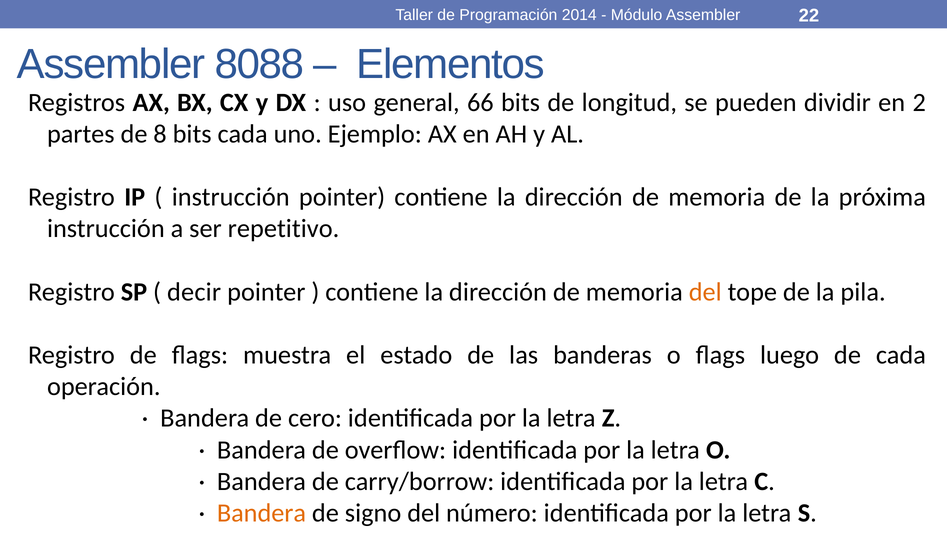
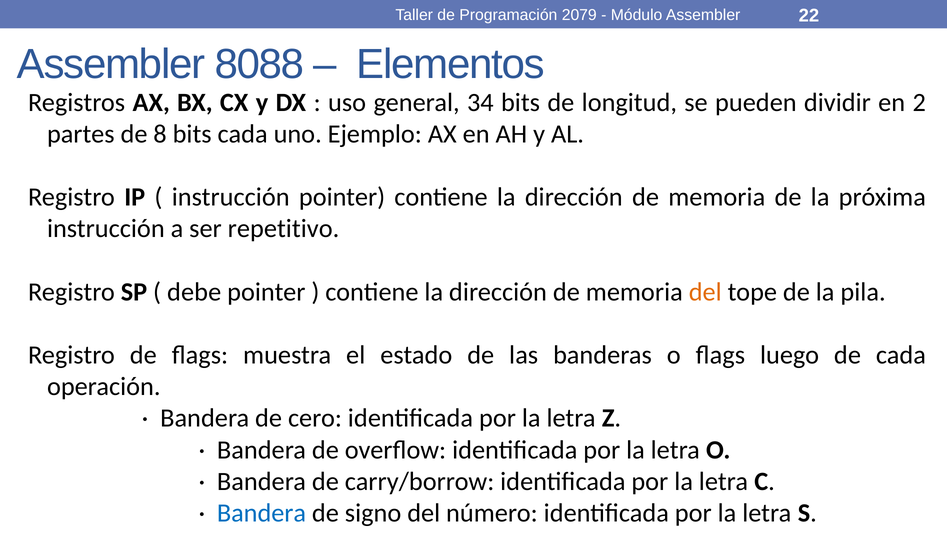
2014: 2014 -> 2079 (579, 15)
66: 66 -> 34 (480, 102)
decir: decir -> debe (194, 292)
Bandera colour: orange -> blue (261, 513)
